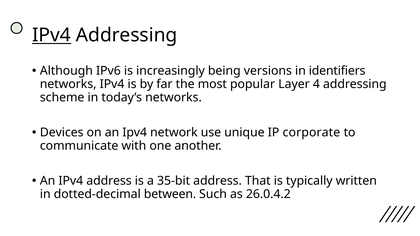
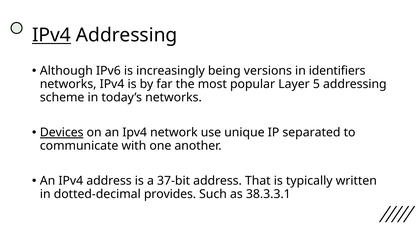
4: 4 -> 5 (316, 84)
Devices underline: none -> present (62, 133)
corporate: corporate -> separated (311, 133)
35-bit: 35-bit -> 37-bit (174, 181)
between: between -> provides (170, 194)
26.0.4.2: 26.0.4.2 -> 38.3.3.1 (268, 194)
